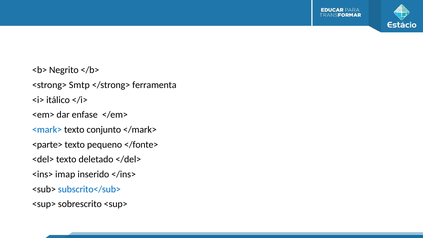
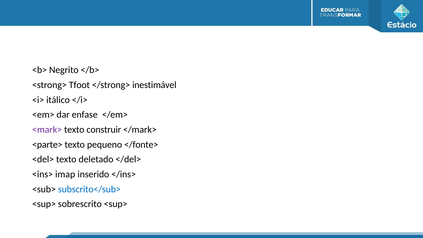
Smtp: Smtp -> Tfoot (79, 85)
ferramenta: ferramenta -> inestimável (154, 85)
<mark> colour: blue -> purple (47, 130)
conjunto: conjunto -> construir (104, 130)
